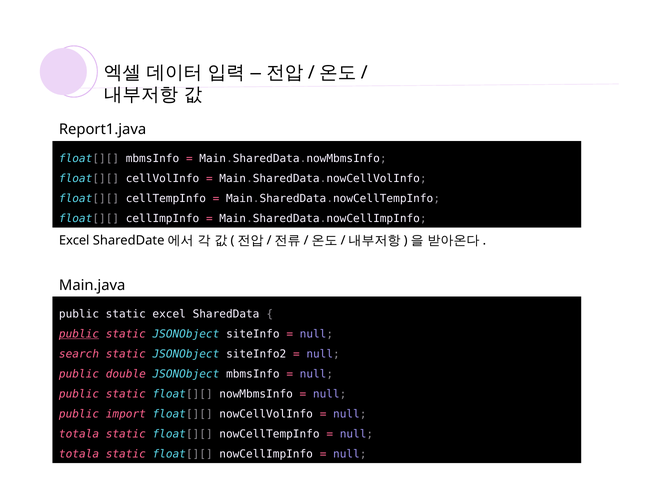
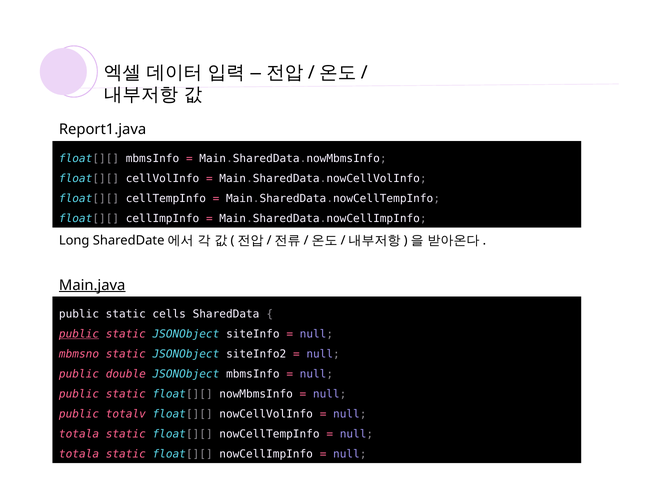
Excel: Excel -> Long (74, 240)
Main.java underline: none -> present (92, 285)
static excel: excel -> cells (169, 314)
search: search -> mbmsno (79, 354)
import: import -> totalv (126, 414)
